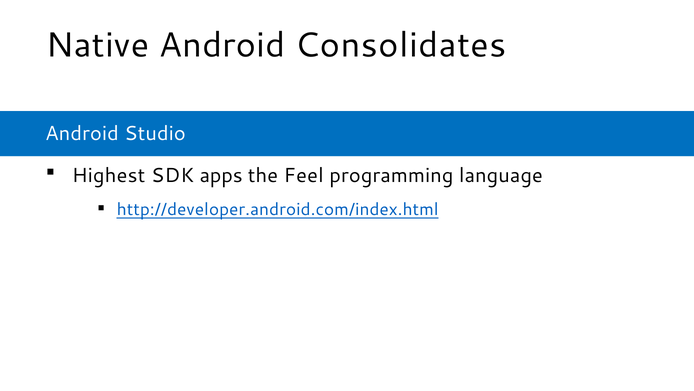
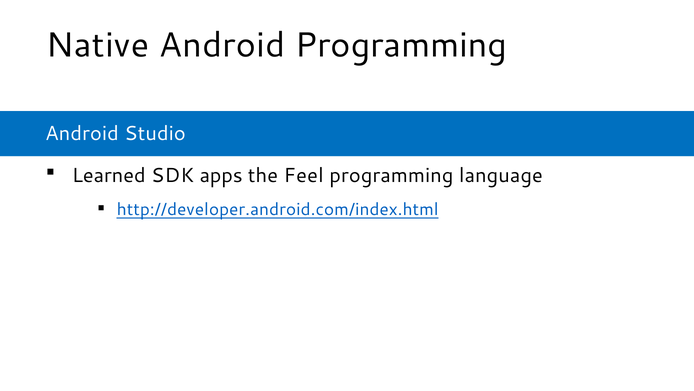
Android Consolidates: Consolidates -> Programming (401, 45)
Highest: Highest -> Learned (109, 175)
